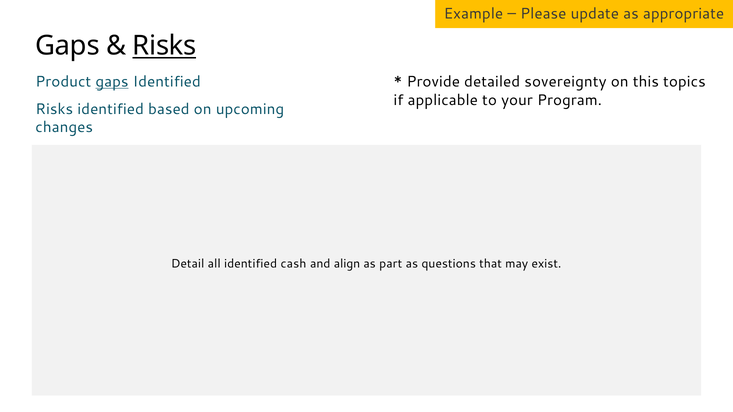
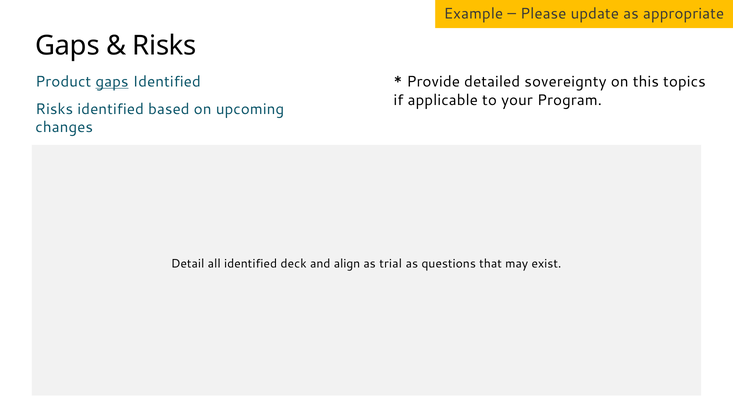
Risks underline: present -> none (165, 46)
cash: cash -> deck (294, 264)
part: part -> trial (391, 264)
